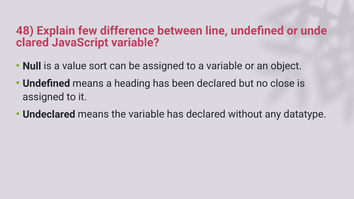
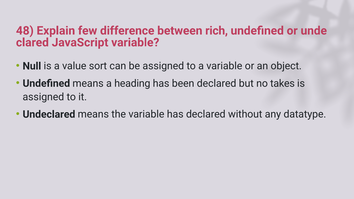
line: line -> rich (217, 31)
close: close -> takes (283, 83)
